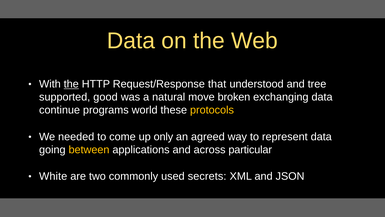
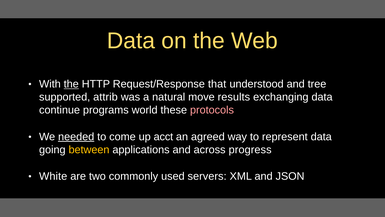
good: good -> attrib (105, 97)
broken: broken -> results (234, 97)
protocols colour: yellow -> pink (212, 110)
needed underline: none -> present (76, 136)
only: only -> acct (163, 136)
particular: particular -> progress (250, 149)
secrets: secrets -> servers (207, 176)
